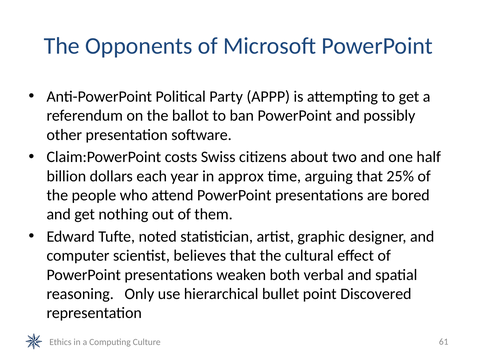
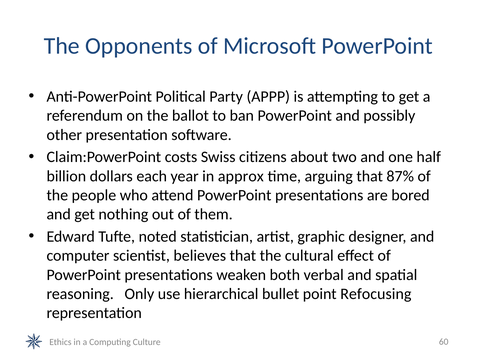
25%: 25% -> 87% (400, 176)
Discovered: Discovered -> Refocusing (376, 294)
61: 61 -> 60 (444, 342)
